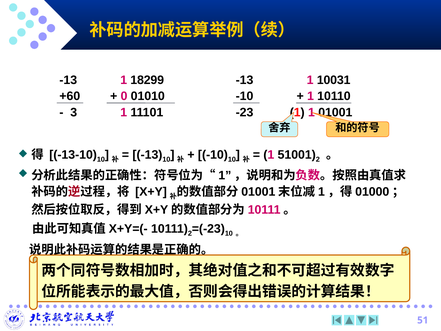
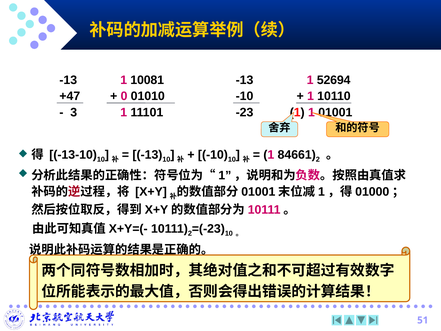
18299: 18299 -> 10081 (147, 80)
10031: 10031 -> 52694 (334, 80)
+60: +60 -> +47 (70, 96)
51001: 51001 -> 84661 (297, 155)
